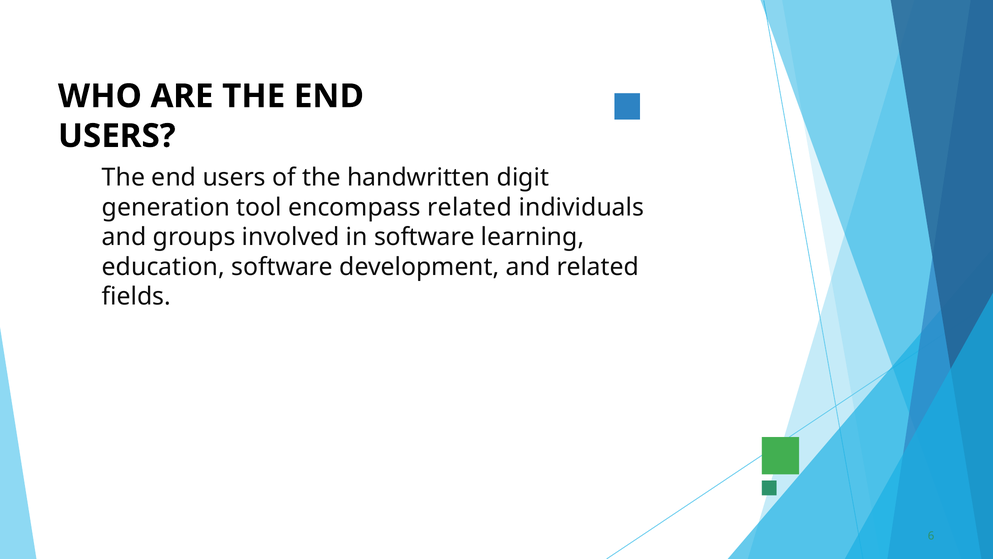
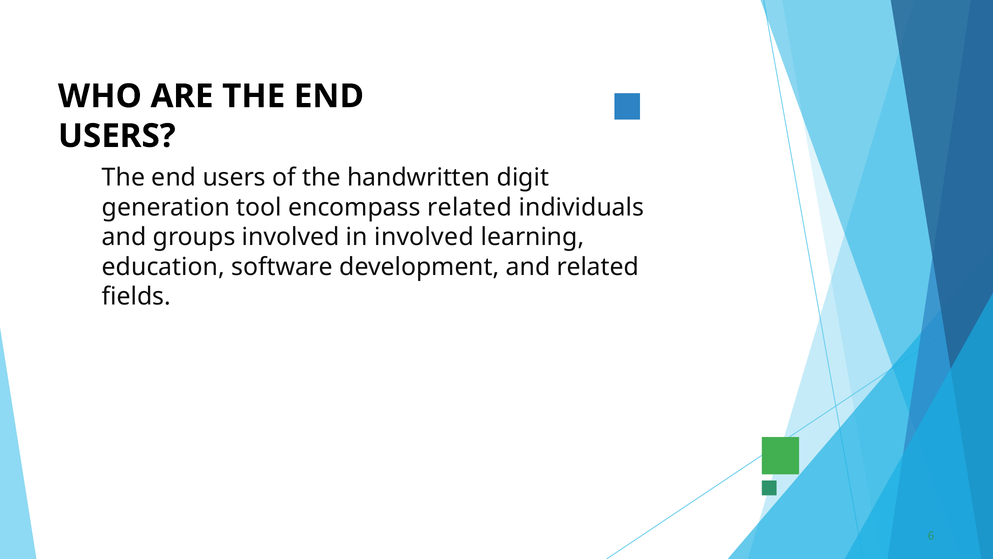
in software: software -> involved (424, 237)
